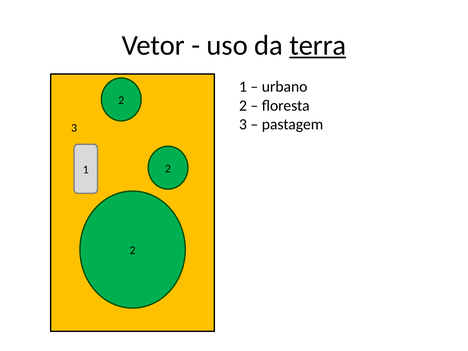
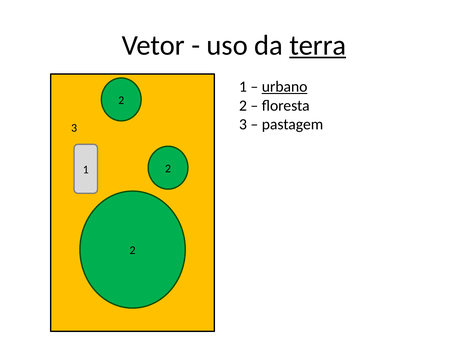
urbano underline: none -> present (285, 87)
